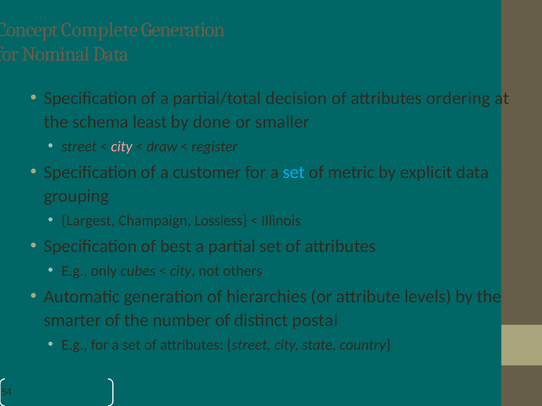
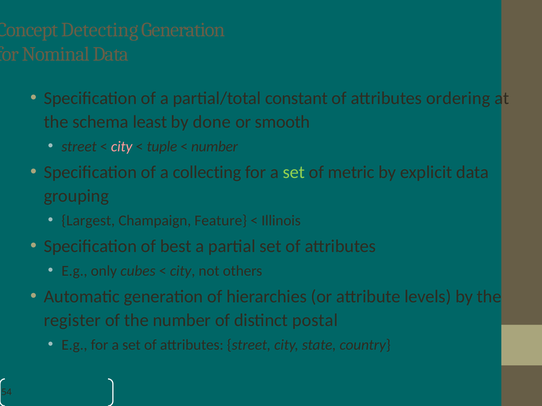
Complete: Complete -> Detecting (100, 30)
decision: decision -> constant (296, 98)
smaller: smaller -> smooth (283, 122)
draw: draw -> tuple (162, 147)
register: register -> number (215, 147)
customer: customer -> collecting (207, 172)
set colour: light blue -> light green (294, 172)
Lossless: Lossless -> Feature (221, 221)
smarter: smarter -> register (72, 321)
